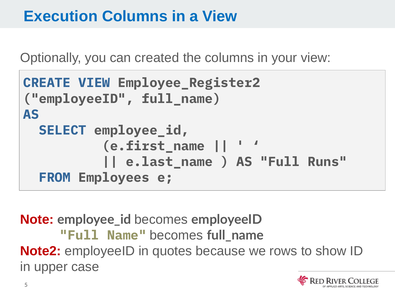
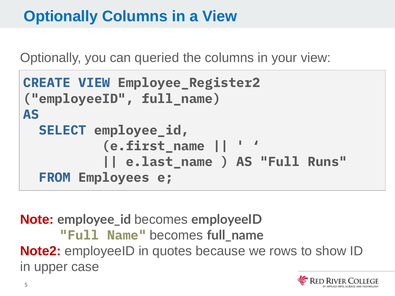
Execution: Execution -> Optionally (61, 16)
created: created -> queried (157, 58)
